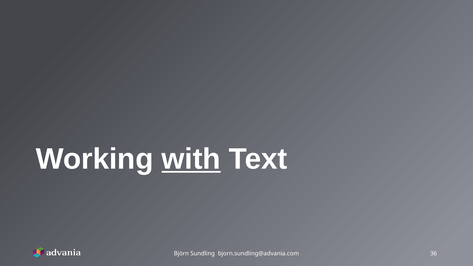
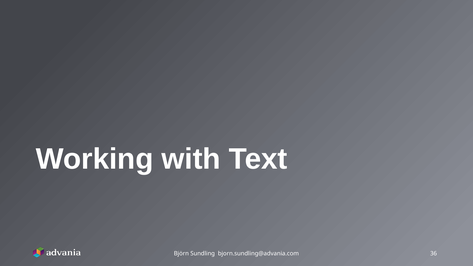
with underline: present -> none (191, 159)
